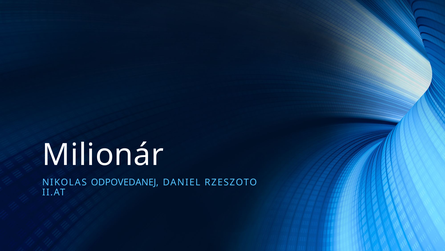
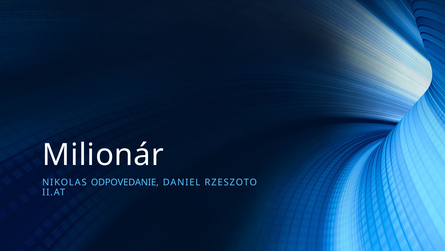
ODPOVEDANEJ: ODPOVEDANEJ -> ODPOVEDANIE (125, 182)
